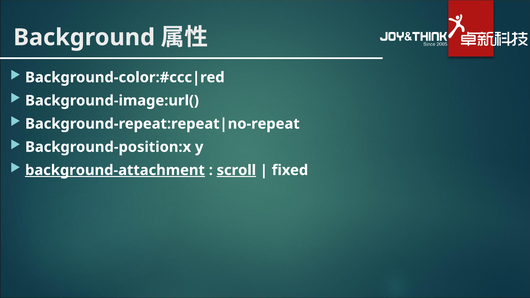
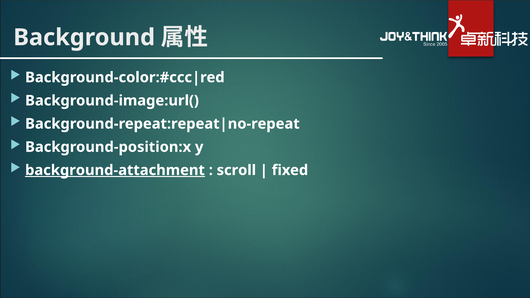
scroll underline: present -> none (236, 170)
